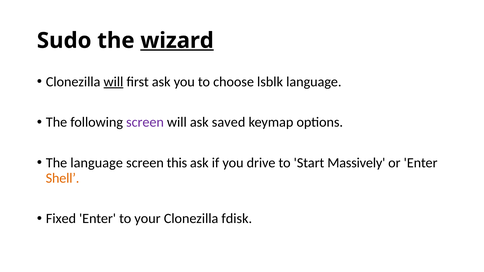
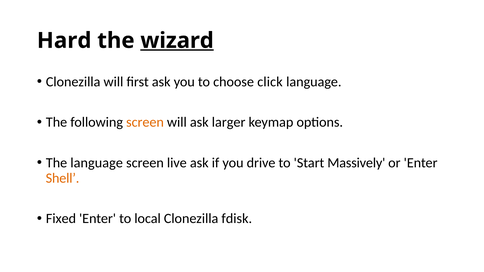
Sudo: Sudo -> Hard (64, 41)
will underline: present -> none (113, 82)
lsblk: lsblk -> click (270, 82)
screen colour: purple -> orange (145, 122)
saved: saved -> larger (229, 122)
this: this -> live (177, 163)
your: your -> local (148, 219)
